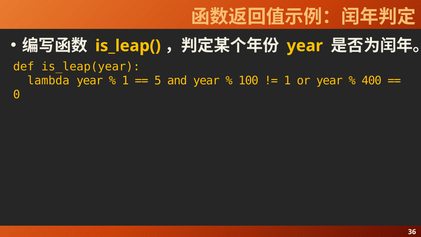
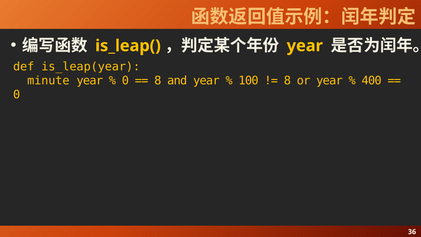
lambda: lambda -> minute (48, 81)
1: 1 -> 0 (125, 81)
5: 5 -> 8 (158, 81)
1: 1 -> 8 (287, 81)
